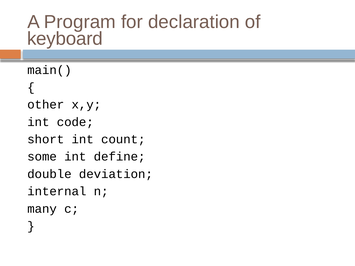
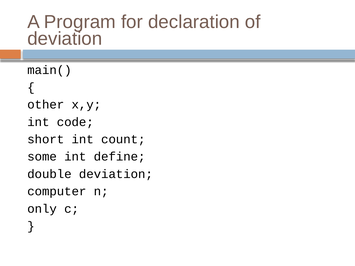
keyboard: keyboard -> deviation (65, 39)
internal: internal -> computer (57, 192)
many: many -> only (42, 209)
